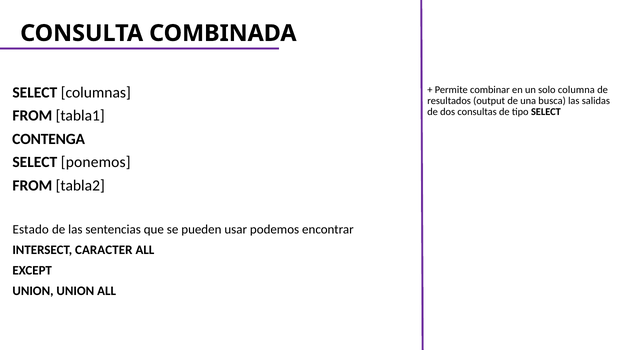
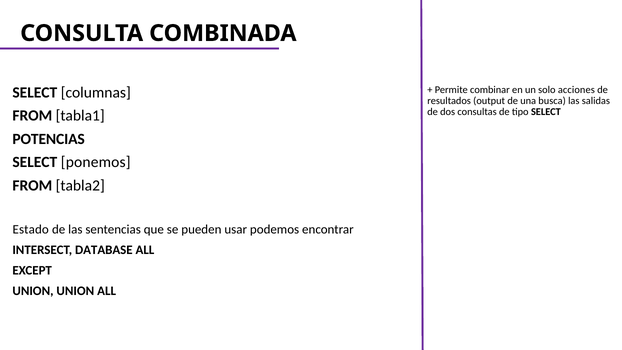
columna: columna -> acciones (576, 90)
CONTENGA: CONTENGA -> POTENCIAS (49, 139)
CARACTER: CARACTER -> DATABASE (104, 250)
